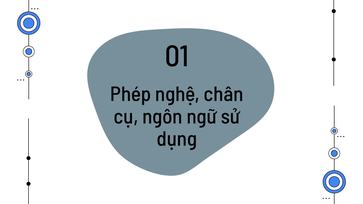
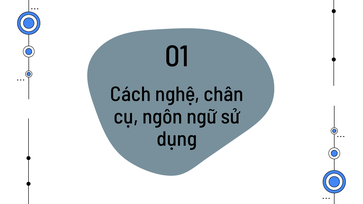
Phép: Phép -> Cách (131, 94)
